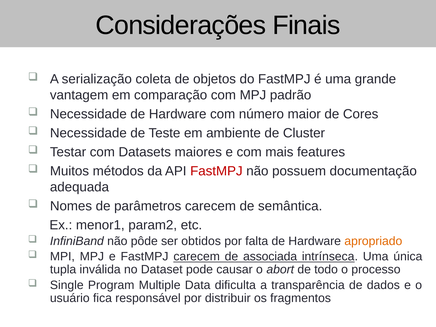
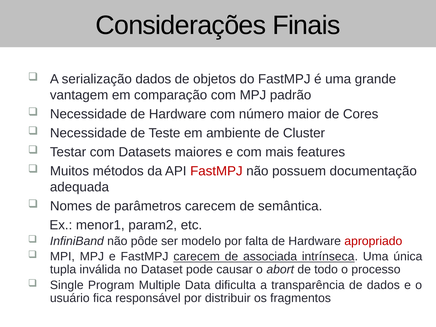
serialização coleta: coleta -> dados (153, 79)
obtidos: obtidos -> modelo (201, 241)
apropriado colour: orange -> red (373, 241)
